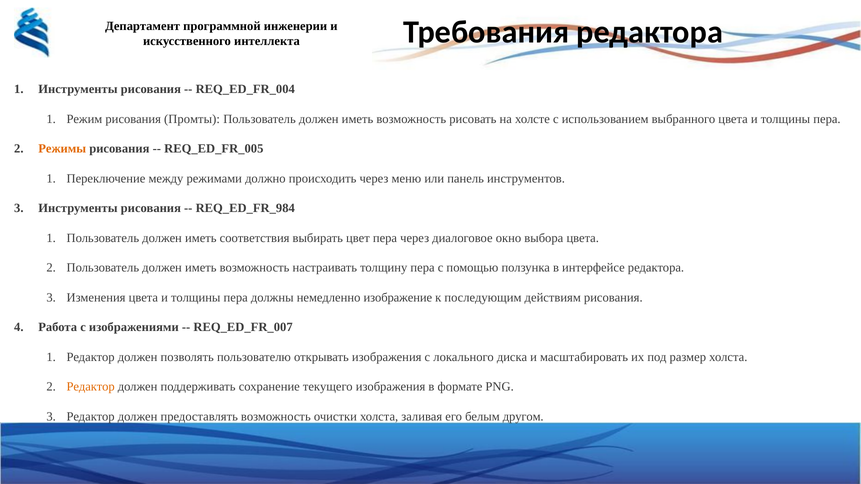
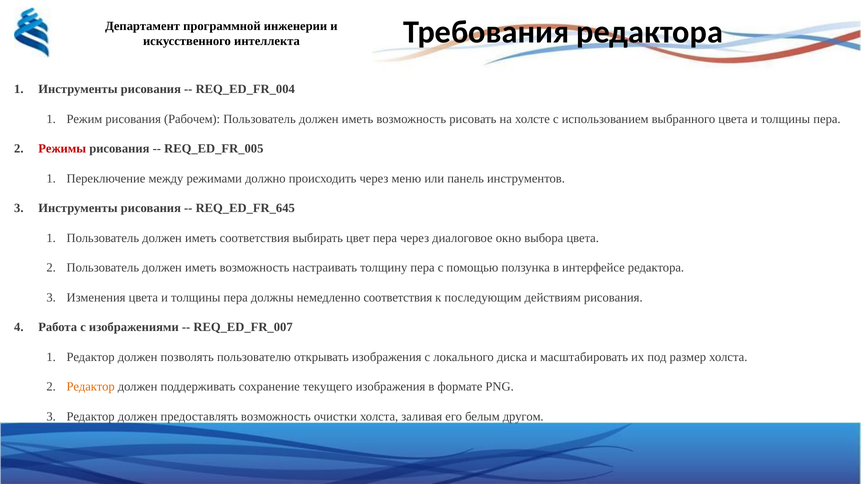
Промты: Промты -> Рабочем (192, 119)
Режимы colour: orange -> red (62, 149)
REQ_ED_FR_984: REQ_ED_FR_984 -> REQ_ED_FR_645 (245, 208)
немедленно изображение: изображение -> соответствия (398, 298)
